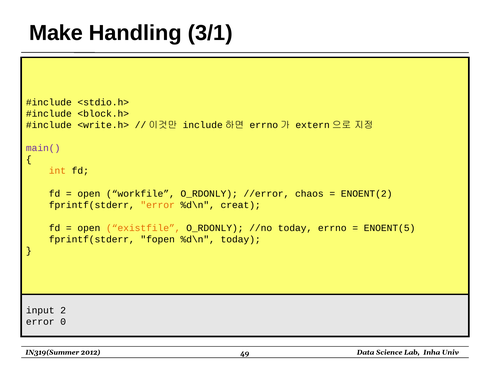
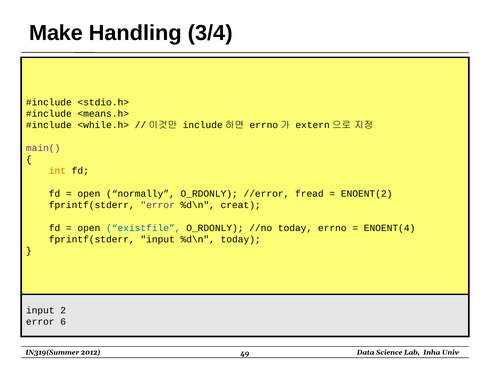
3/1: 3/1 -> 3/4 (210, 33)
<block.h>: <block.h> -> <means.h> (103, 114)
<write.h>: <write.h> -> <while.h> (103, 125)
workfile: workfile -> normally (140, 194)
chaos: chaos -> fread (309, 194)
error colour: orange -> purple (158, 205)
existfile colour: orange -> blue (143, 228)
ENOENT(5: ENOENT(5 -> ENOENT(4 (390, 228)
fprintf(stderr fopen: fopen -> input (158, 240)
0: 0 -> 6 (63, 322)
